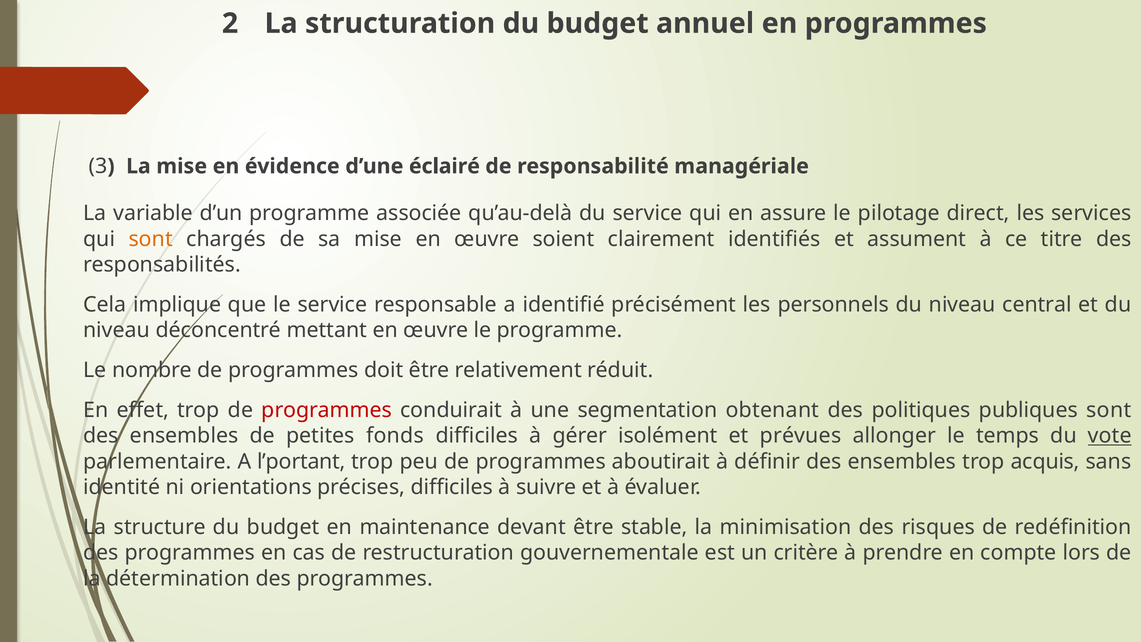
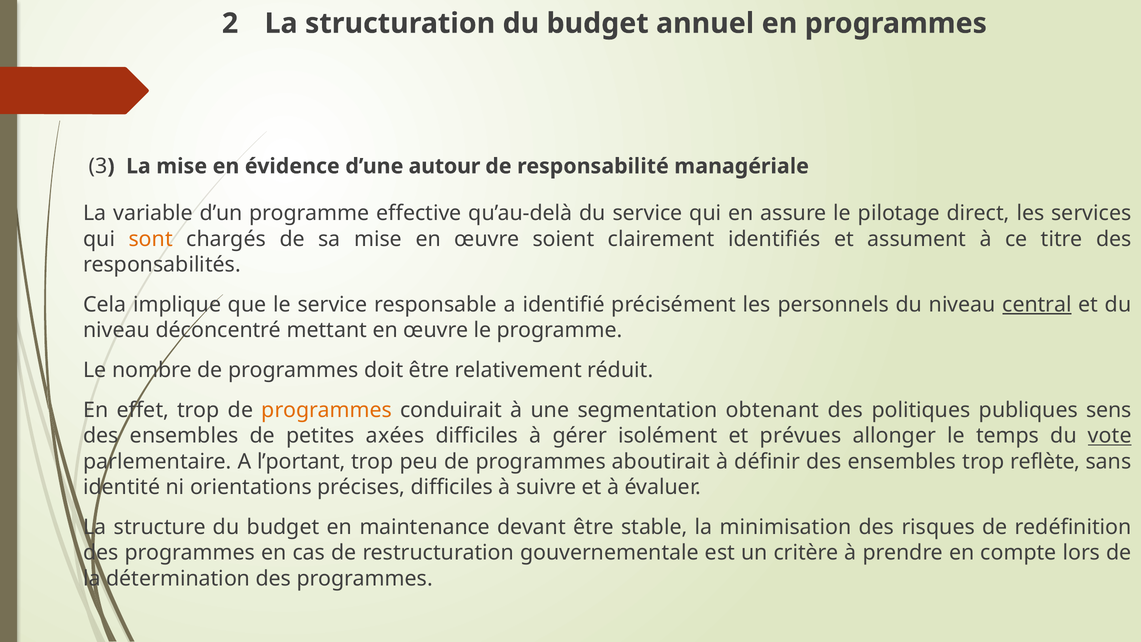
éclairé: éclairé -> autour (444, 166)
associée: associée -> effective (419, 213)
central underline: none -> present (1037, 305)
programmes colour: red -> orange (327, 410)
publiques sont: sont -> sens (1109, 410)
fonds: fonds -> axées (395, 436)
acquis: acquis -> reflète (1045, 461)
